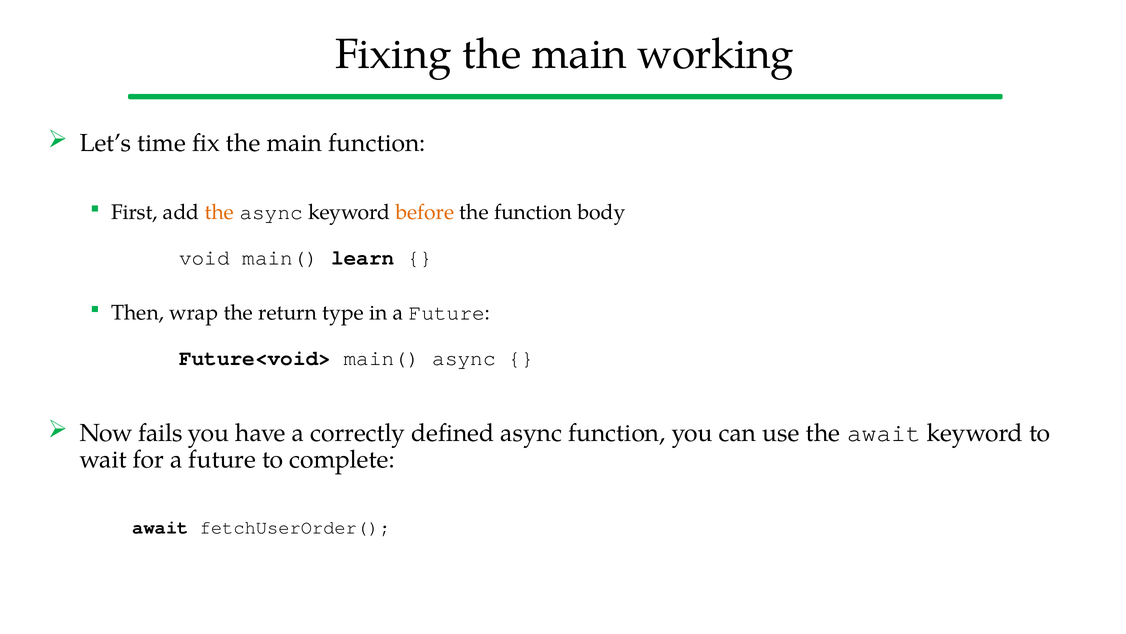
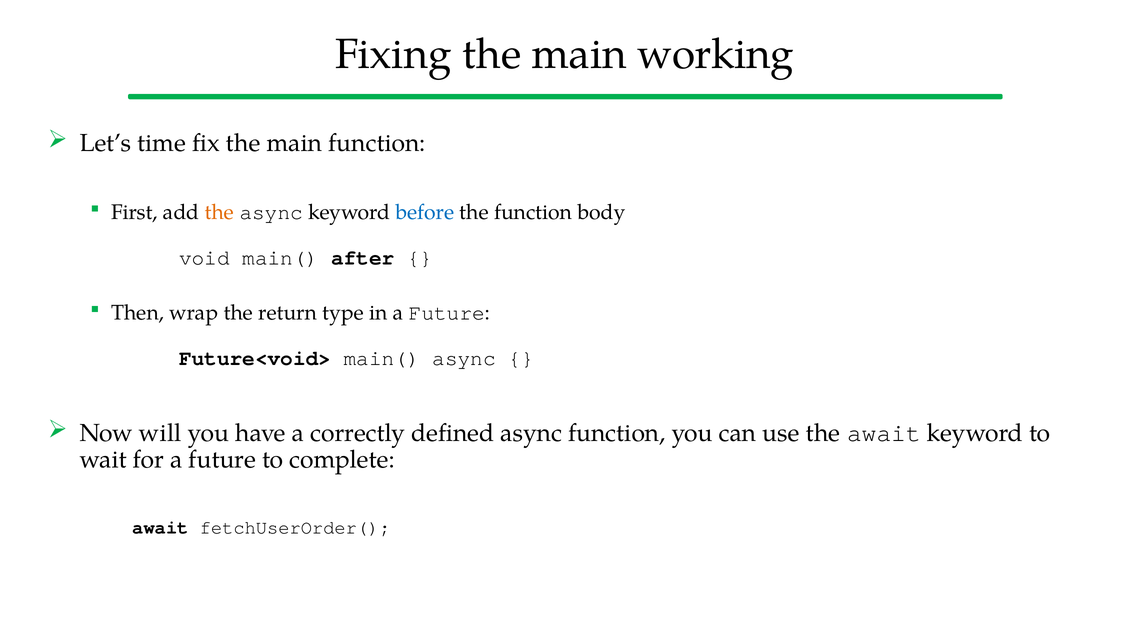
before colour: orange -> blue (425, 212)
learn: learn -> after (363, 258)
fails: fails -> will (160, 433)
